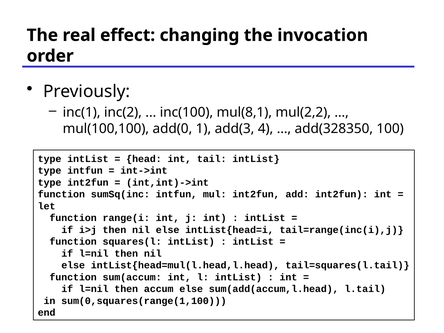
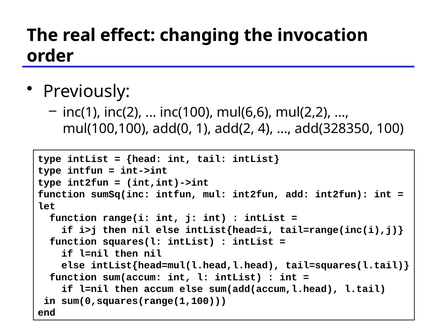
mul(8,1: mul(8,1 -> mul(6,6 (244, 112)
add(3: add(3 -> add(2 (235, 129)
